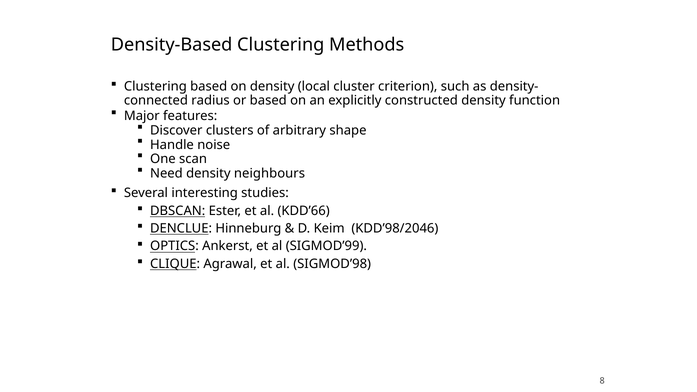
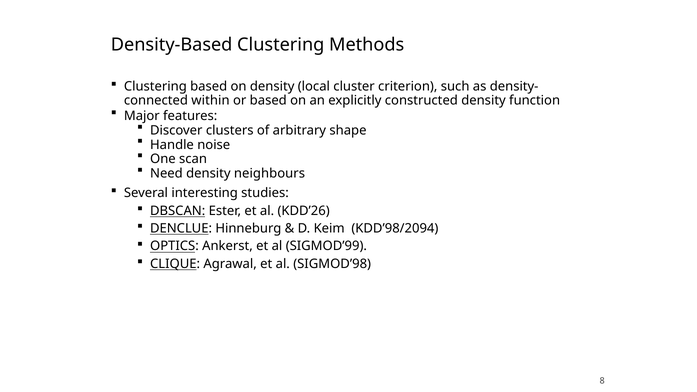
radius: radius -> within (210, 100)
KDD’66: KDD’66 -> KDD’26 (304, 211)
KDD’98/2046: KDD’98/2046 -> KDD’98/2094 (395, 228)
